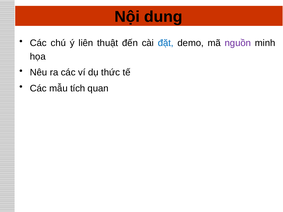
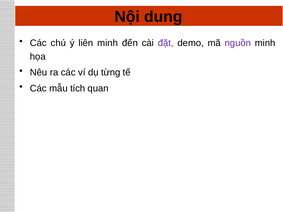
liên thuật: thuật -> minh (108, 43)
đặt colour: blue -> purple (166, 43)
thức: thức -> từng (111, 73)
